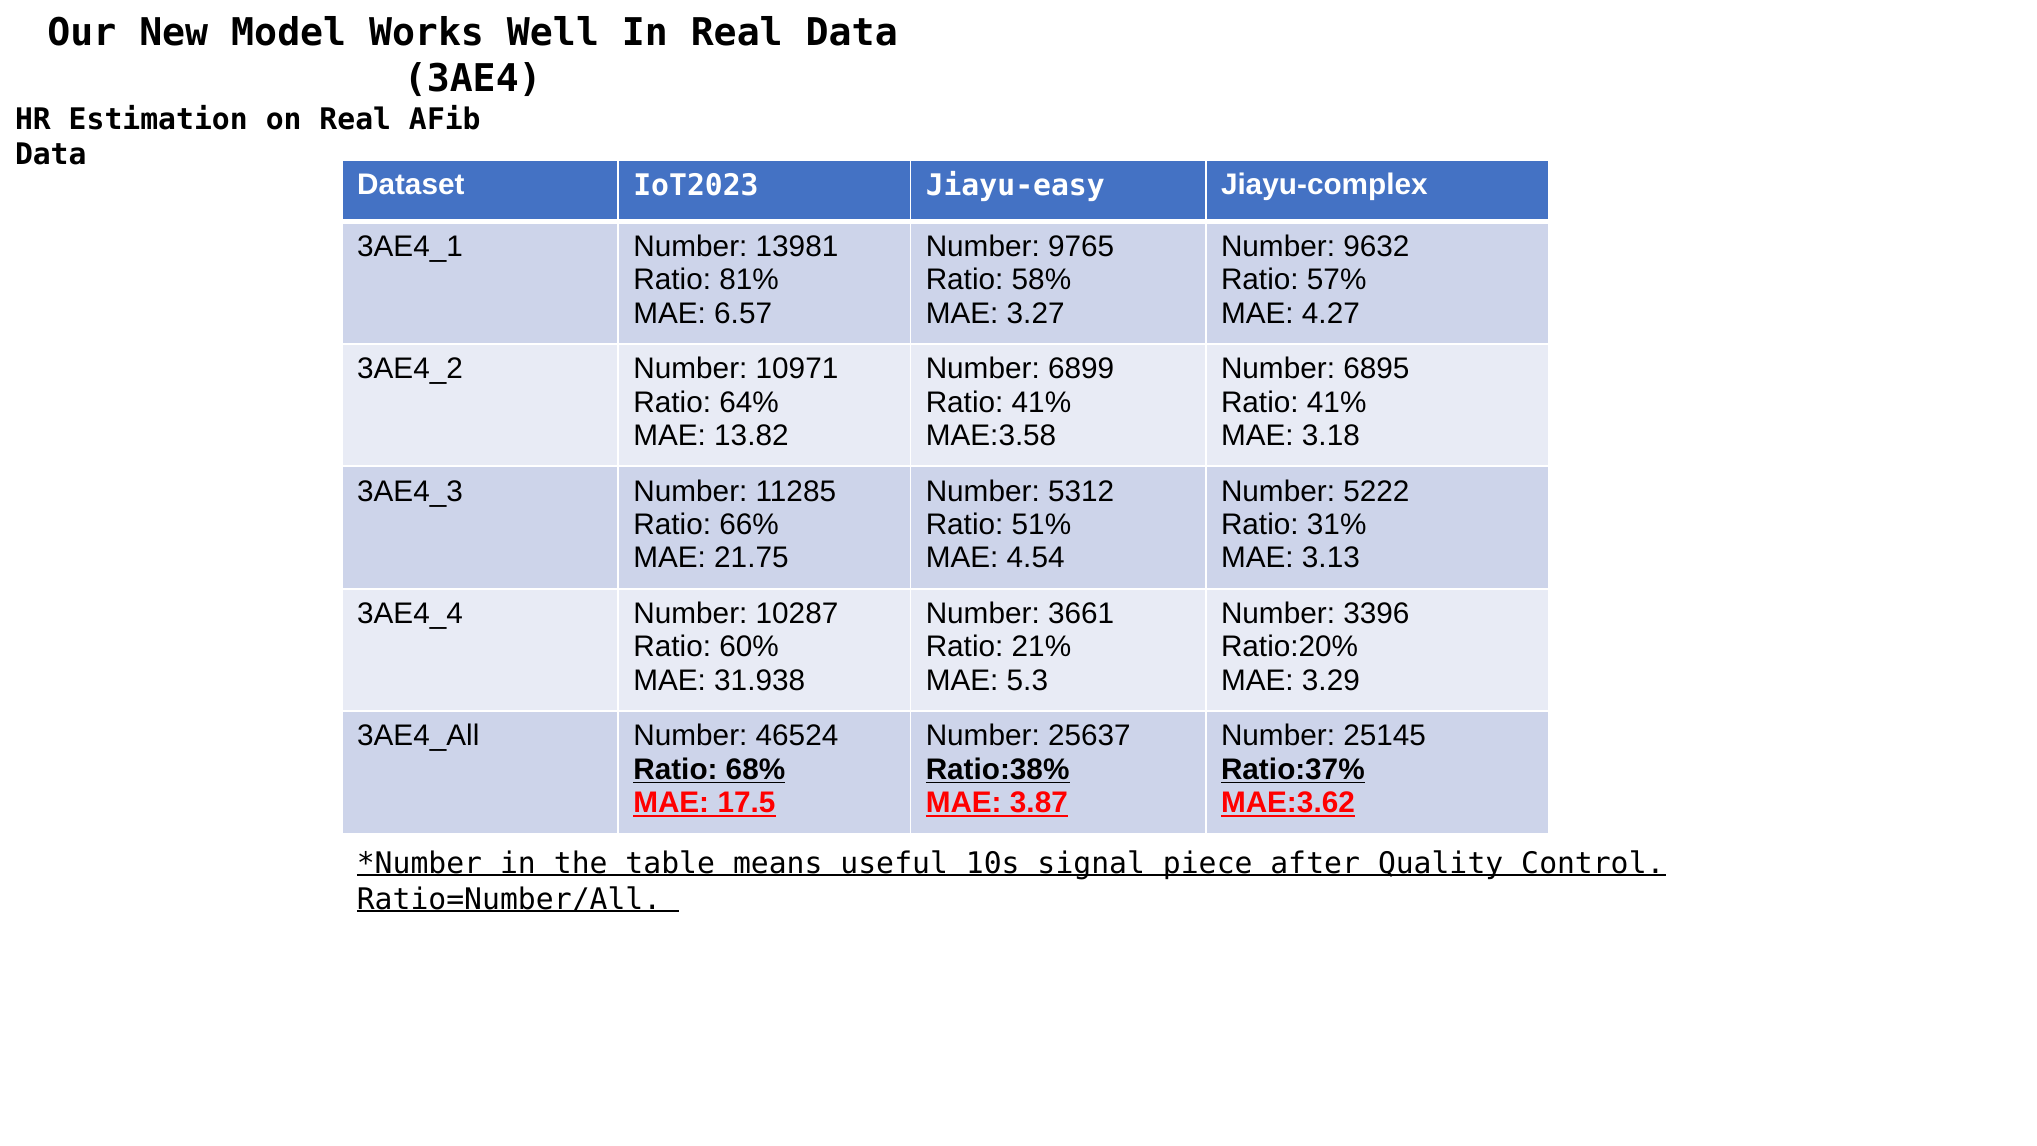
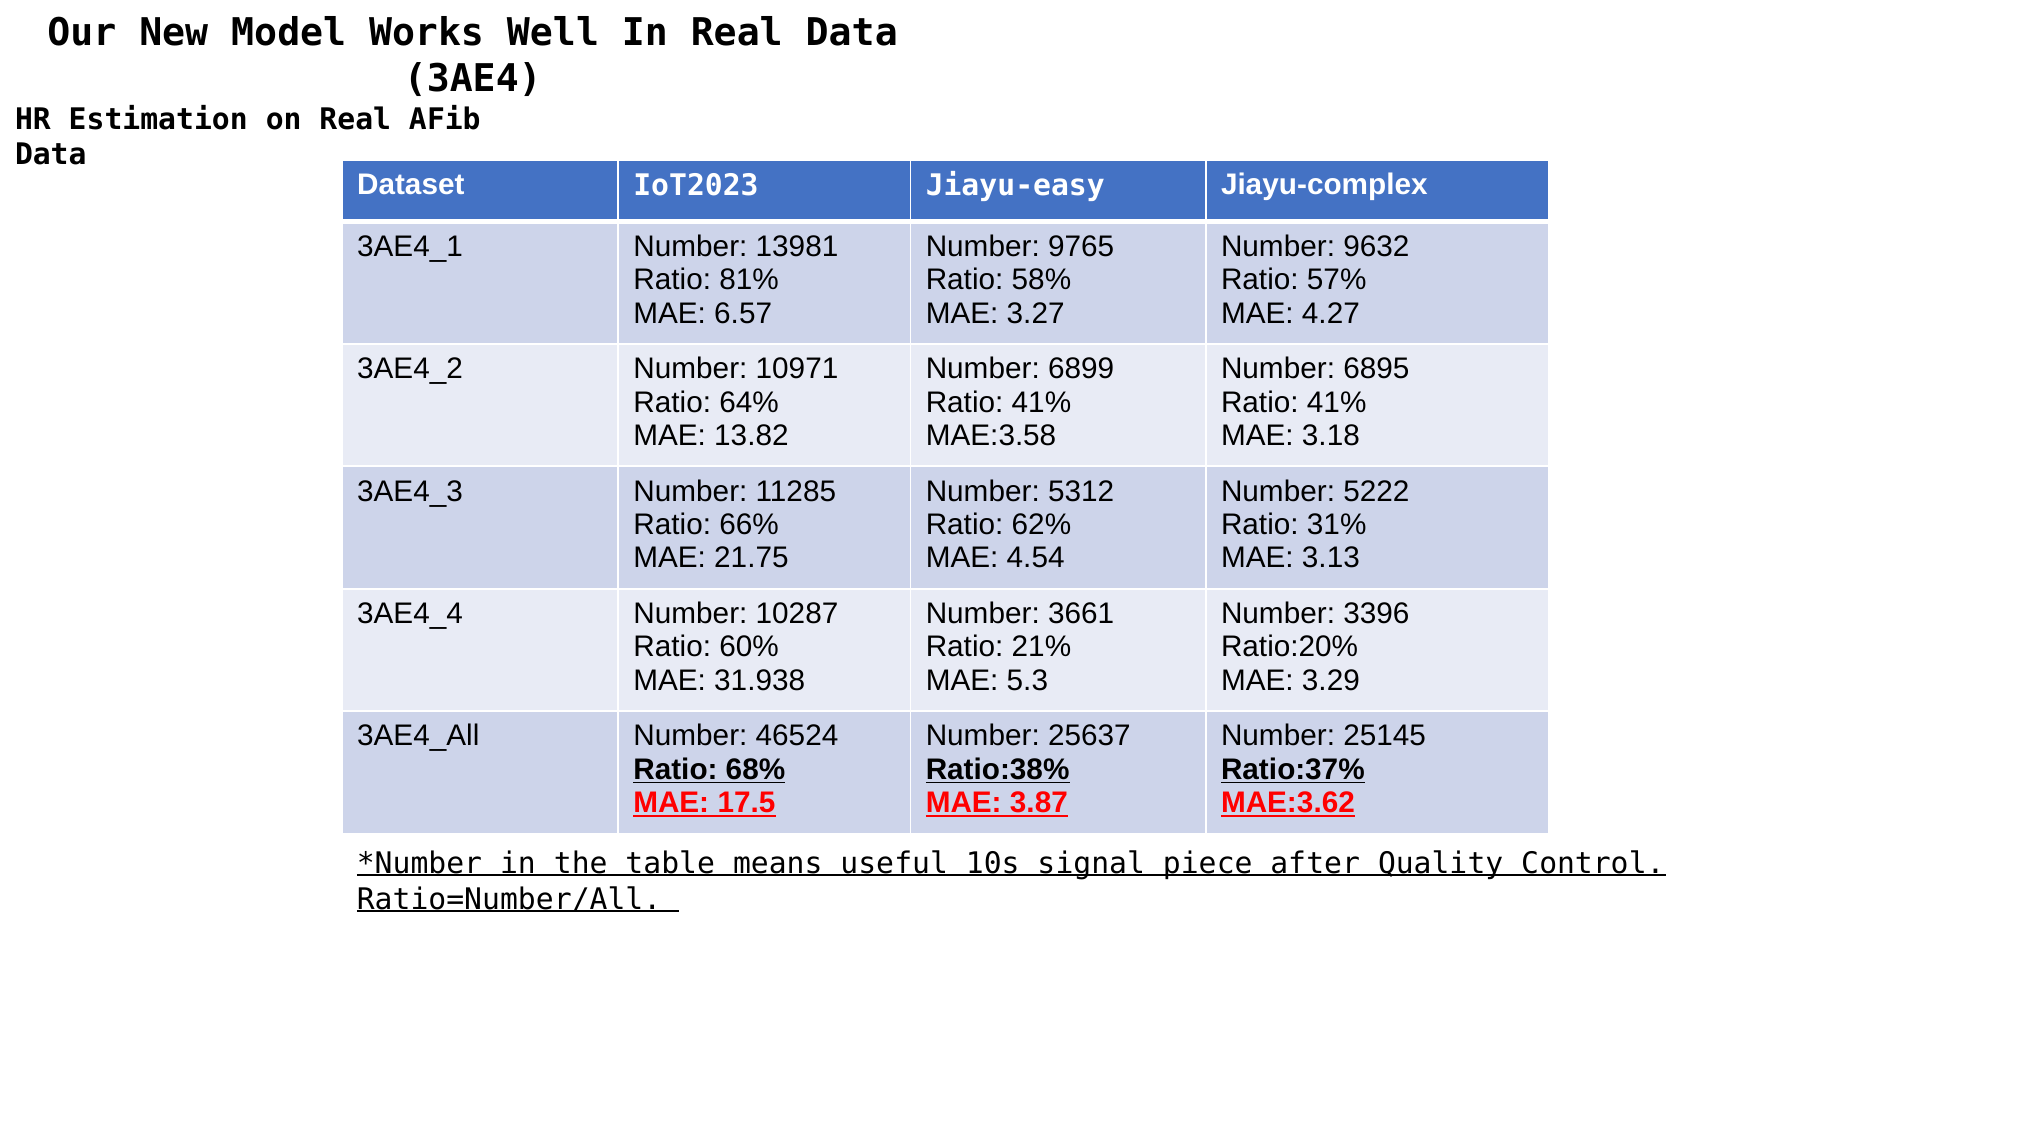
51%: 51% -> 62% (1041, 525)
